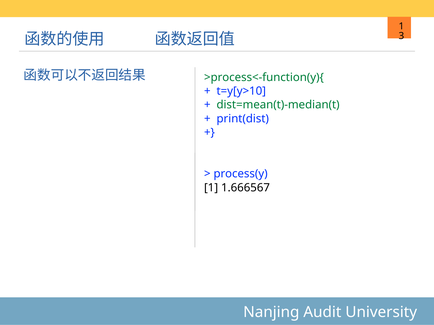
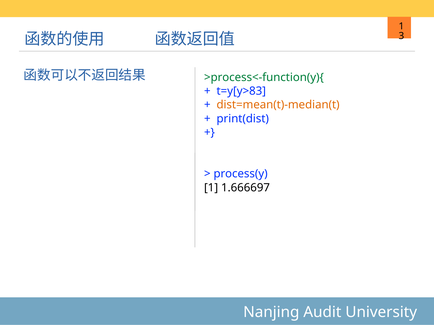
t=y[y>10: t=y[y>10 -> t=y[y>83 (241, 91)
dist=mean(t)-median(t colour: green -> orange (278, 105)
1.666567: 1.666567 -> 1.666697 (246, 188)
